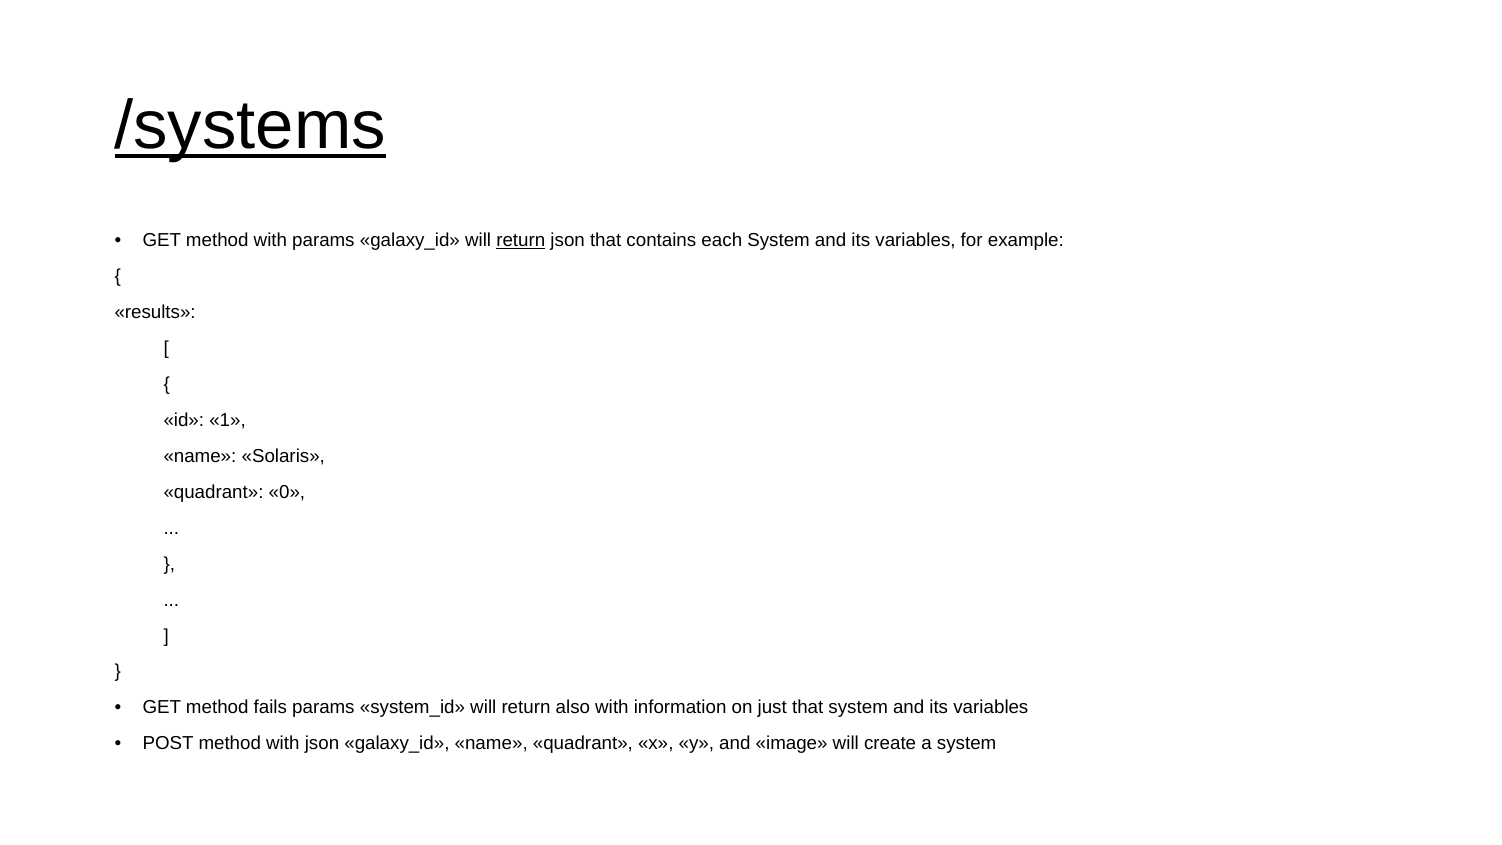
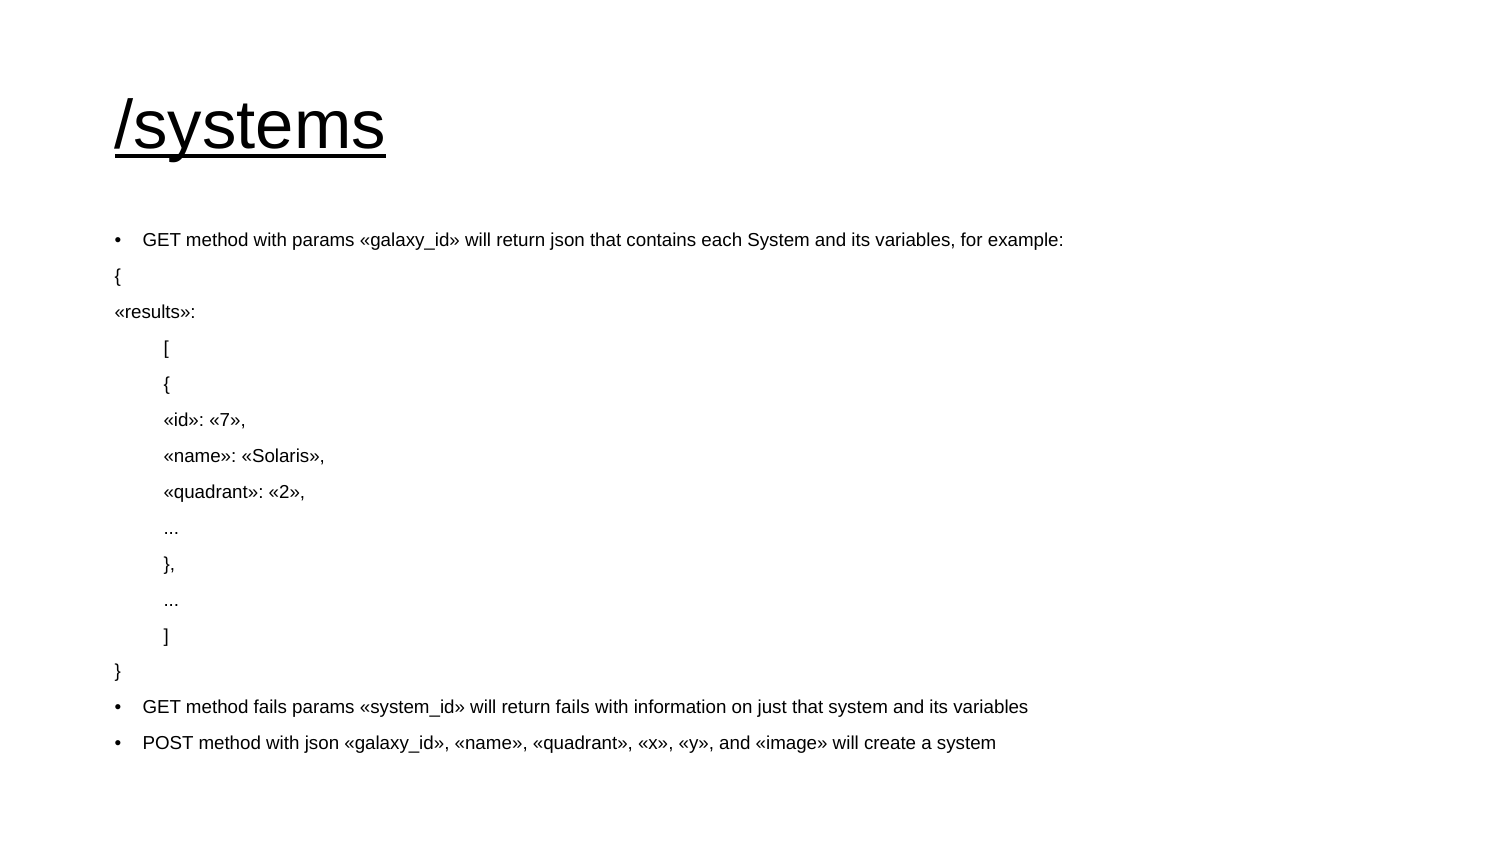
return underline: present -> none (521, 241)
1: 1 -> 7 (228, 420)
0: 0 -> 2 (287, 492)
return also: also -> fails (573, 708)
